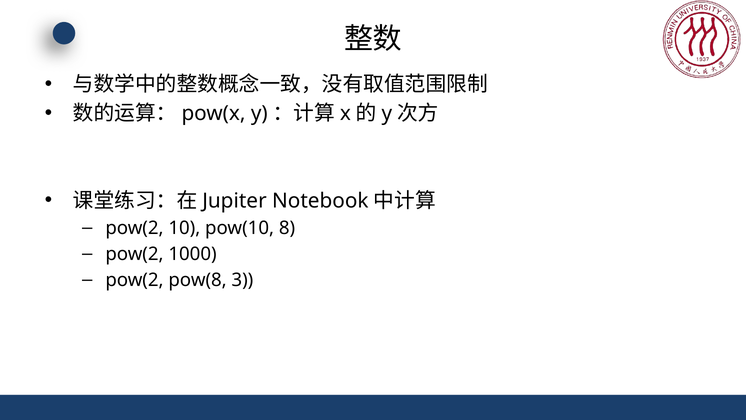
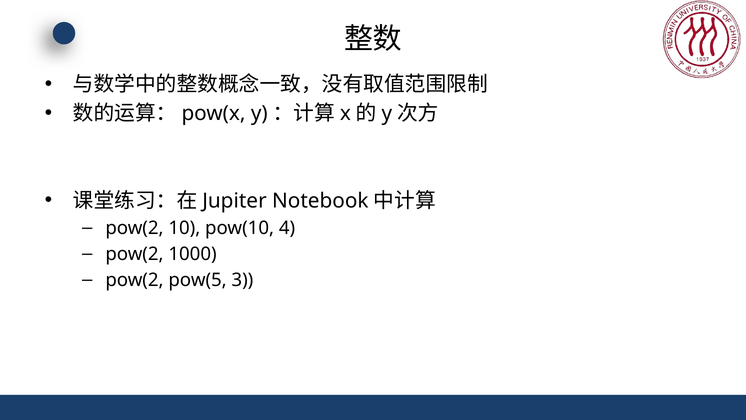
8: 8 -> 4 (287, 228)
pow(8: pow(8 -> pow(5 (198, 280)
